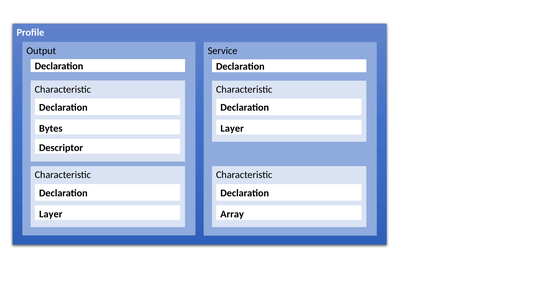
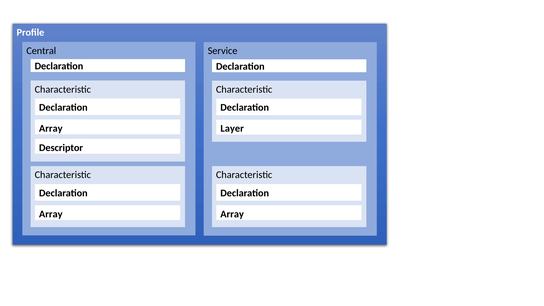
Output: Output -> Central (41, 51)
Bytes: Bytes -> Array (51, 128)
Layer: Layer -> Array (51, 214)
